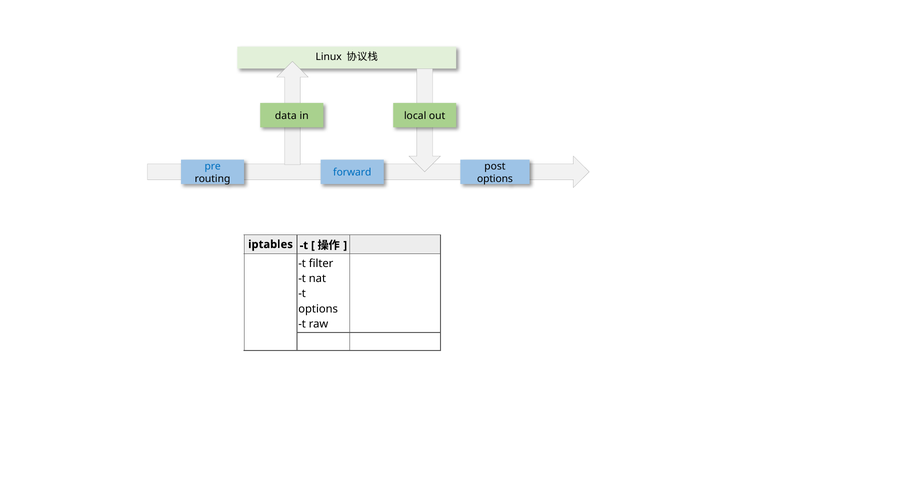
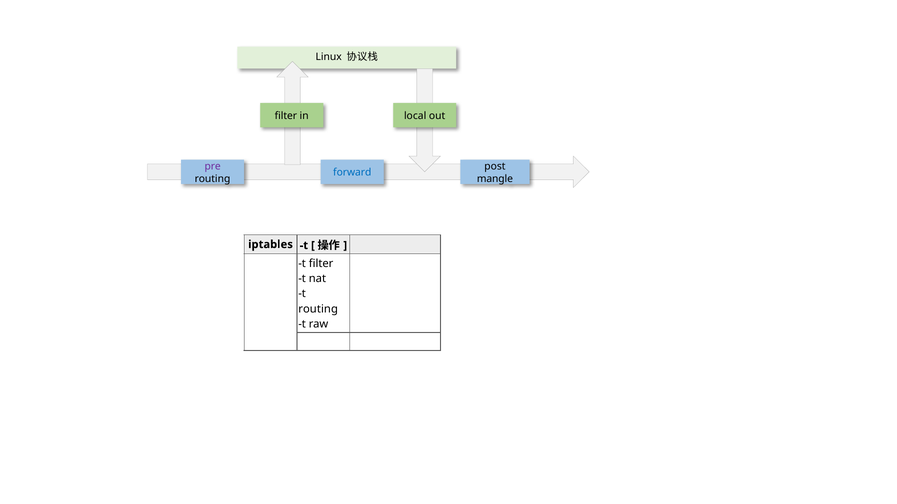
data: data -> filter (286, 116)
pre colour: blue -> purple (213, 167)
options: options -> mangle (495, 179)
options: options -> routing (318, 309)
